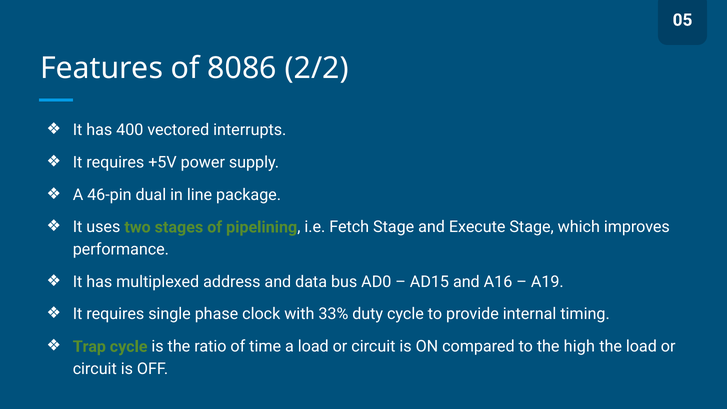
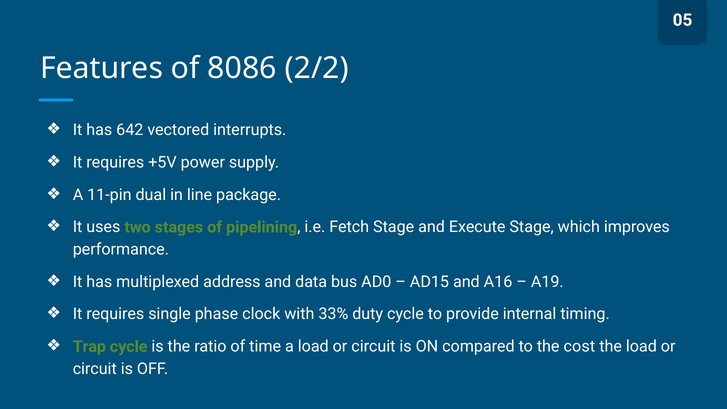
400: 400 -> 642 (130, 130)
46-pin: 46-pin -> 11-pin (109, 195)
high: high -> cost (579, 346)
